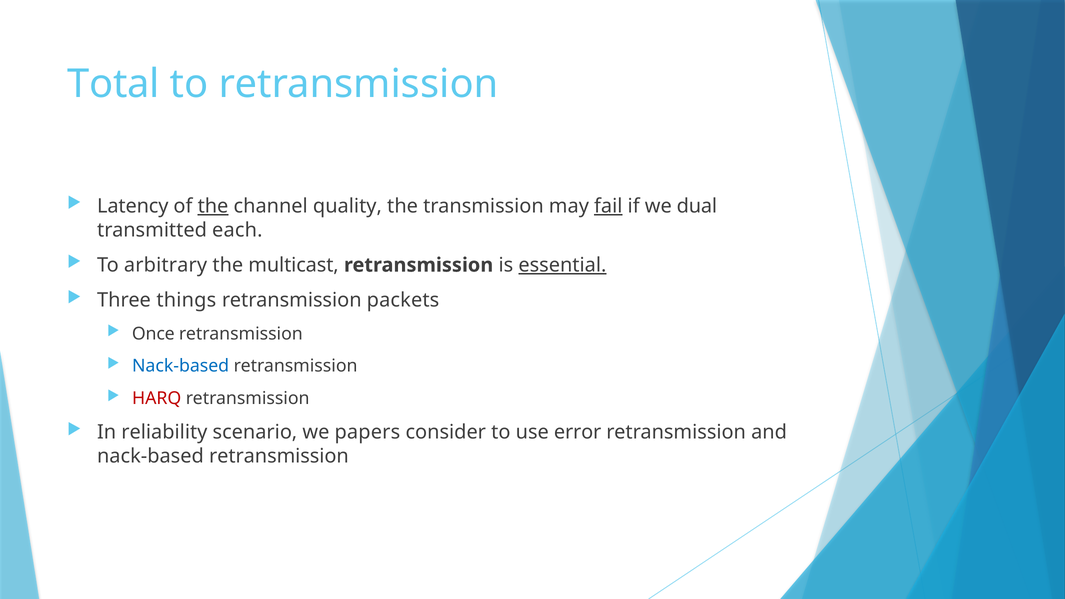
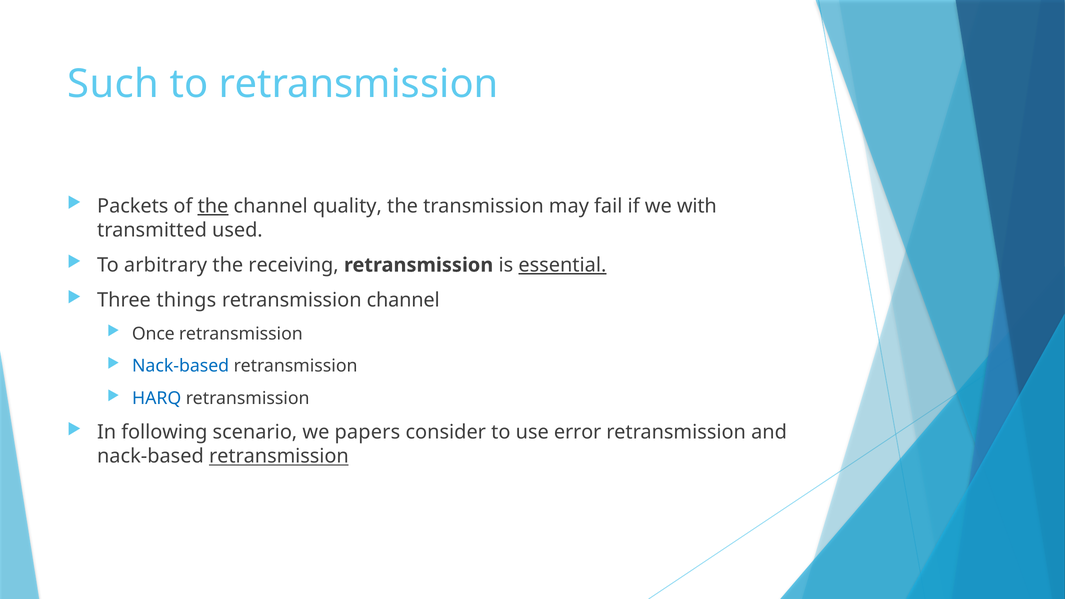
Total: Total -> Such (113, 84)
Latency: Latency -> Packets (133, 206)
fail underline: present -> none (608, 206)
dual: dual -> with (697, 206)
each: each -> used (237, 230)
multicast: multicast -> receiving (293, 265)
retransmission packets: packets -> channel (403, 300)
HARQ colour: red -> blue (157, 399)
reliability: reliability -> following (164, 432)
retransmission underline: none -> present (279, 456)
